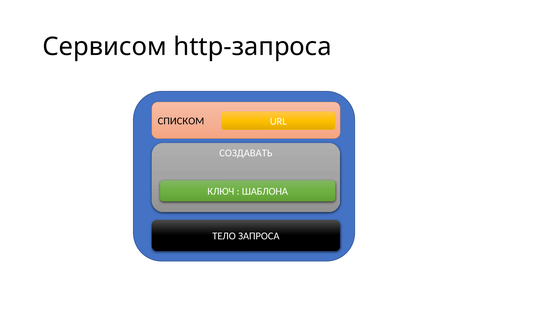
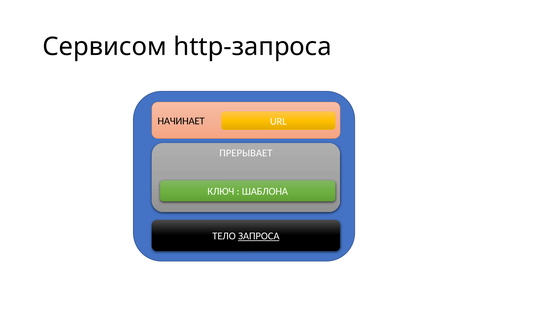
СПИСКОМ: СПИСКОМ -> НАЧИНАЕТ (181, 121)
СОЗДАВАТЬ: СОЗДАВАТЬ -> ПРЕРЫВАЕТ (246, 153)
ЗАПРОСА underline: none -> present (259, 236)
